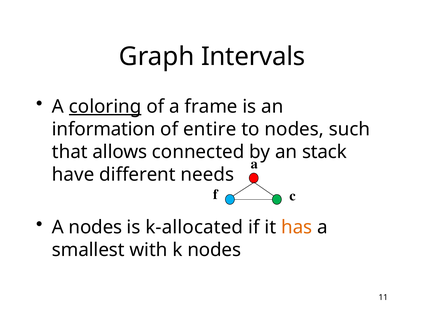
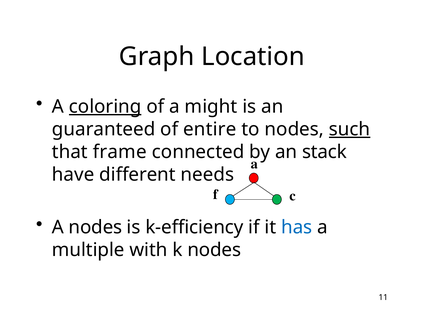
Intervals: Intervals -> Location (253, 57)
frame: frame -> might (211, 107)
information: information -> guaranteed (104, 129)
such underline: none -> present (350, 129)
allows: allows -> frame (120, 152)
k-allocated: k-allocated -> k-efficiency (194, 227)
has colour: orange -> blue (297, 227)
smallest: smallest -> multiple (88, 250)
